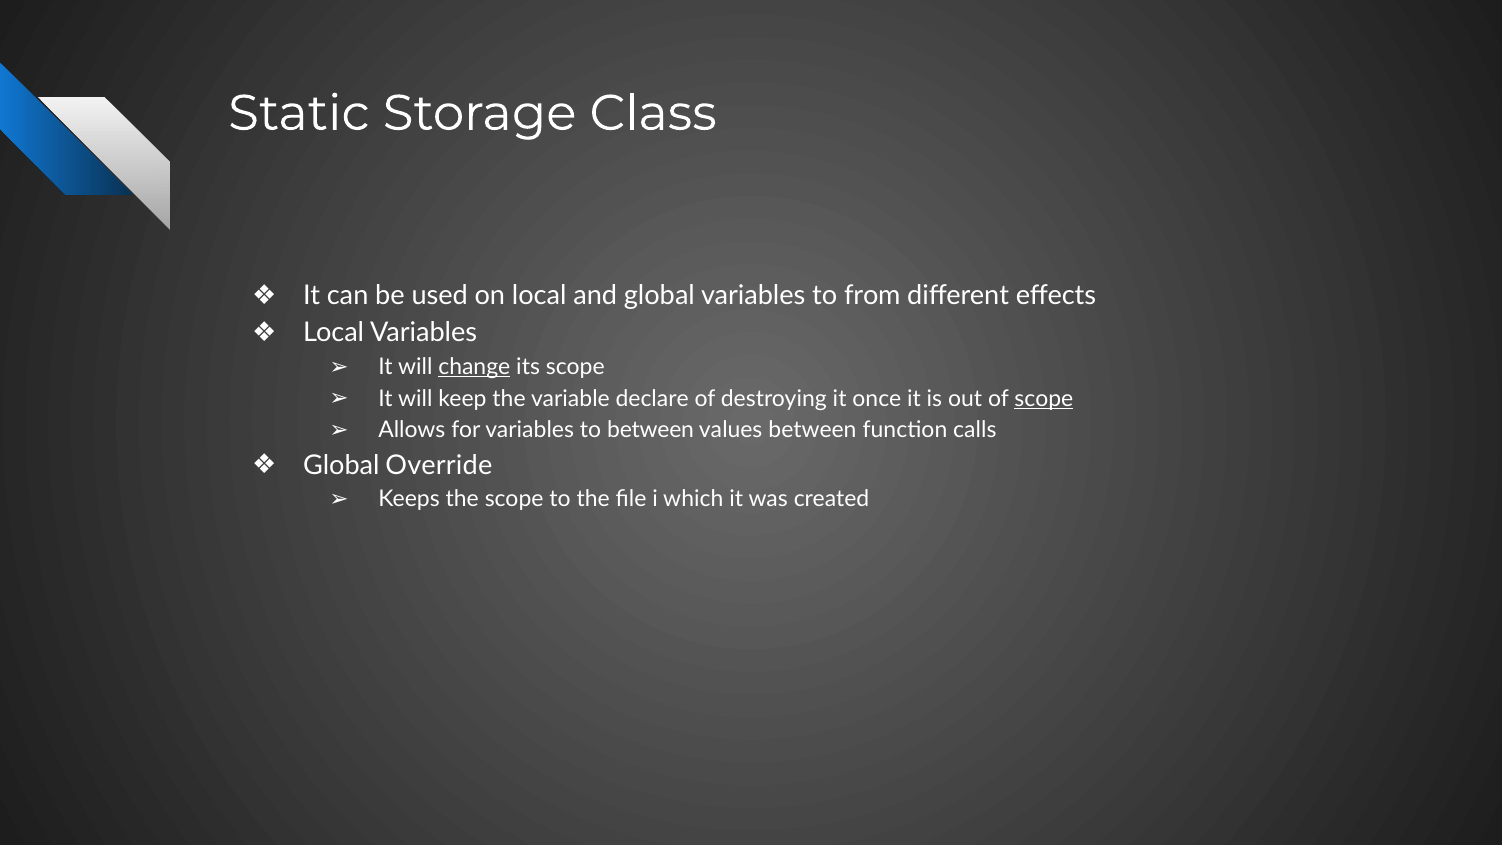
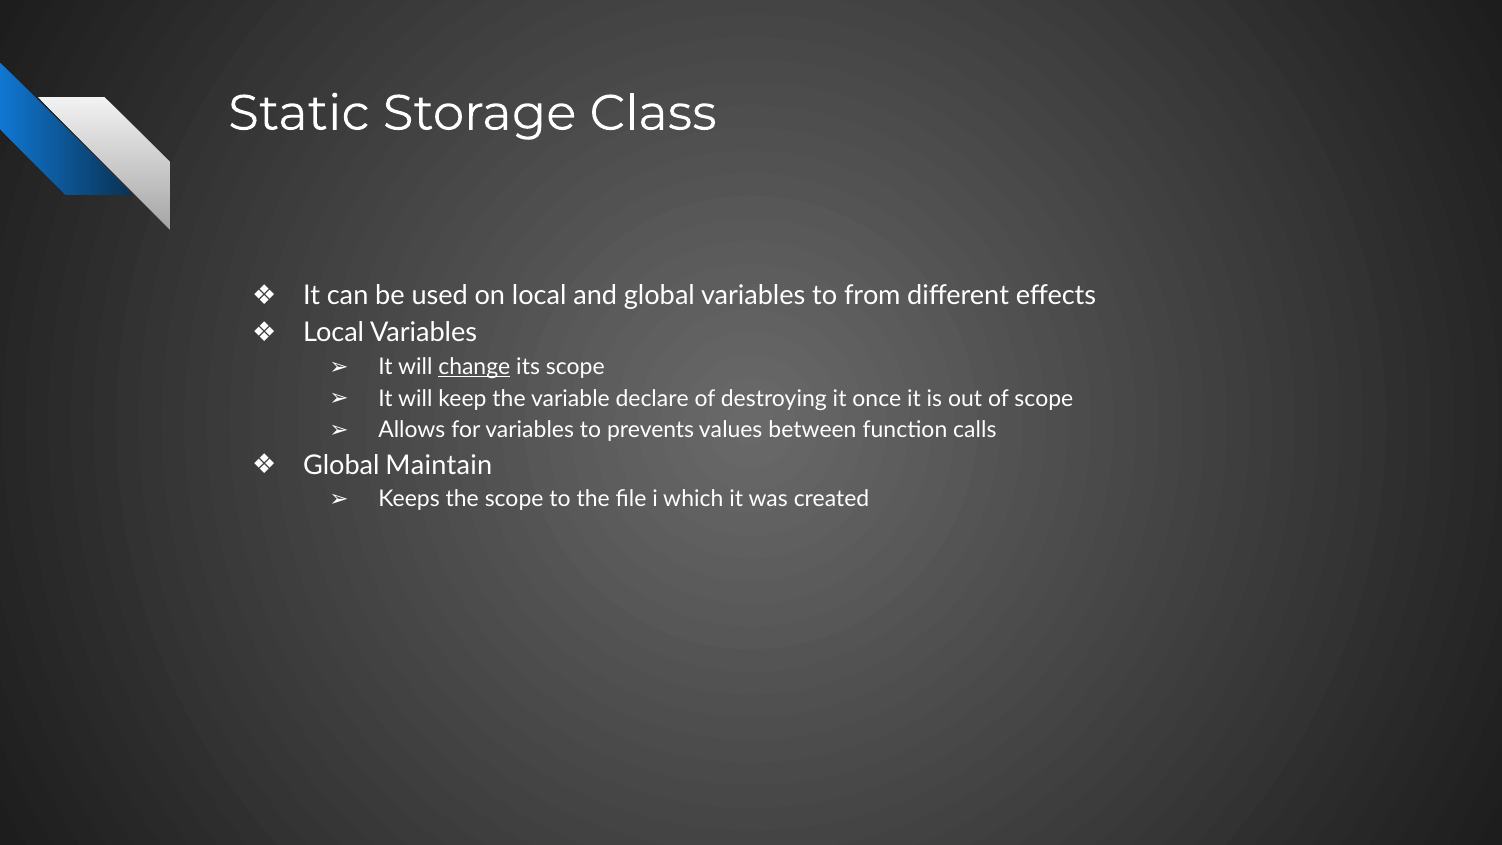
scope underline: present -> none (1044, 398)
to between: between -> prevents (651, 430)
Override: Override -> Maintain (439, 465)
